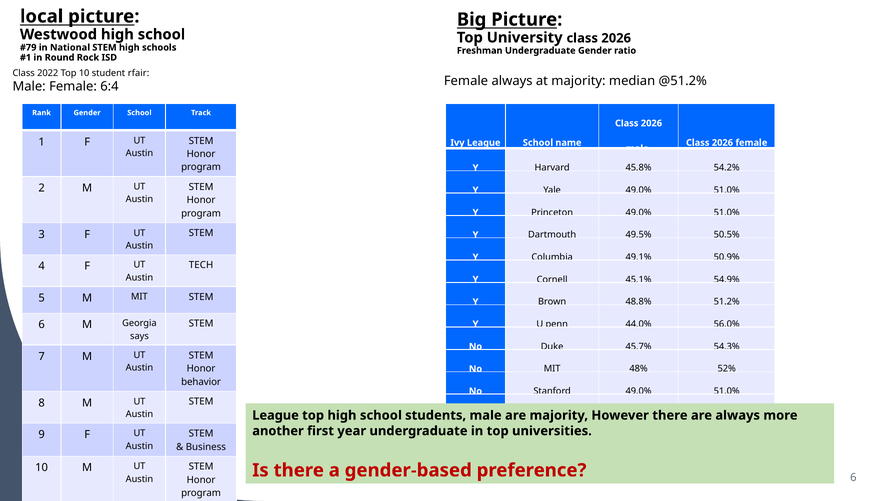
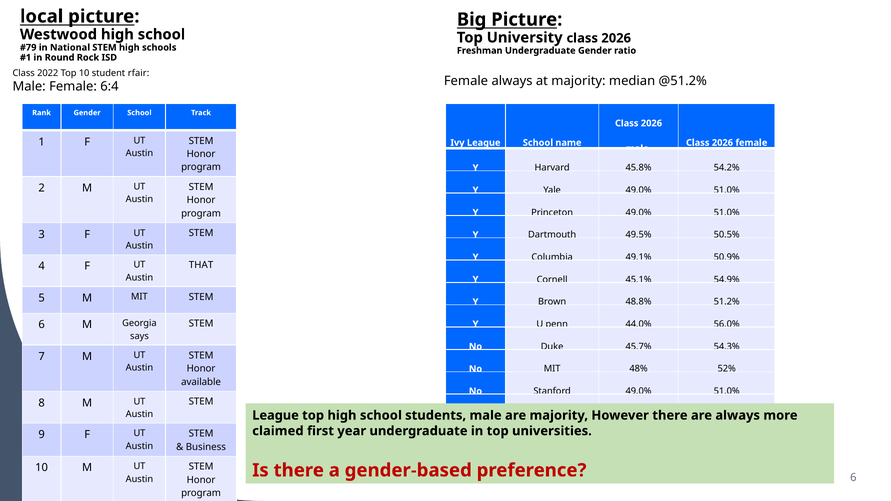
TECH: TECH -> THAT (201, 265)
behavior: behavior -> available (201, 382)
another: another -> claimed (278, 431)
